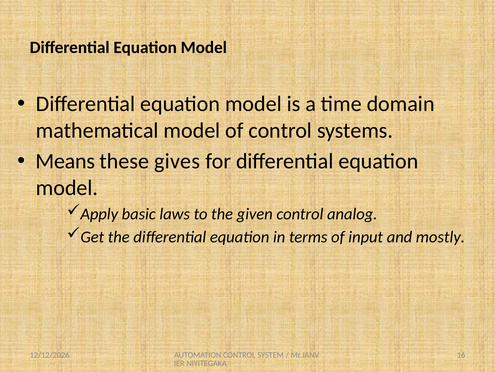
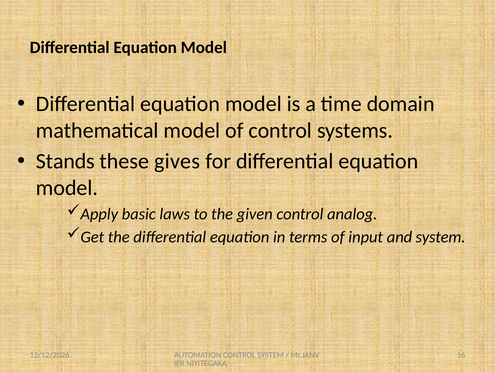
Means: Means -> Stands (65, 161)
and mostly: mostly -> system (441, 237)
